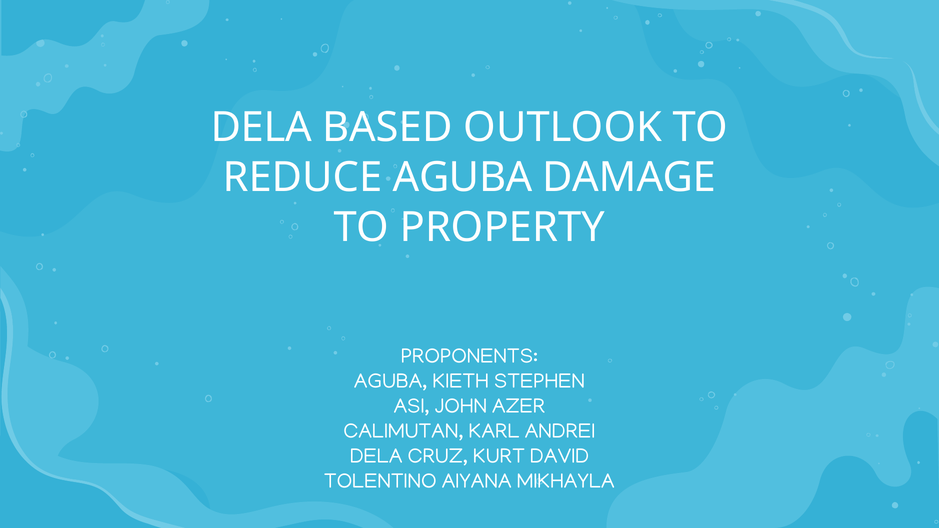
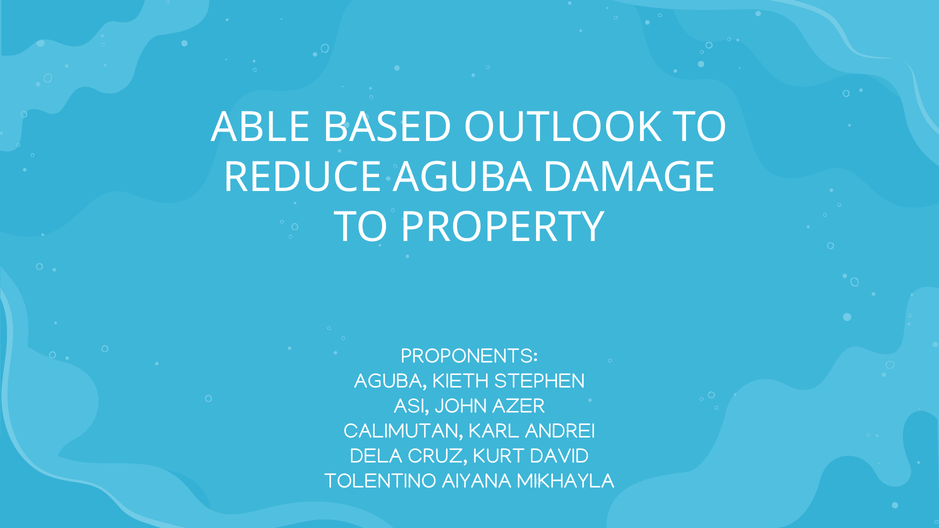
DELA: DELA -> ABLE (261, 128)
